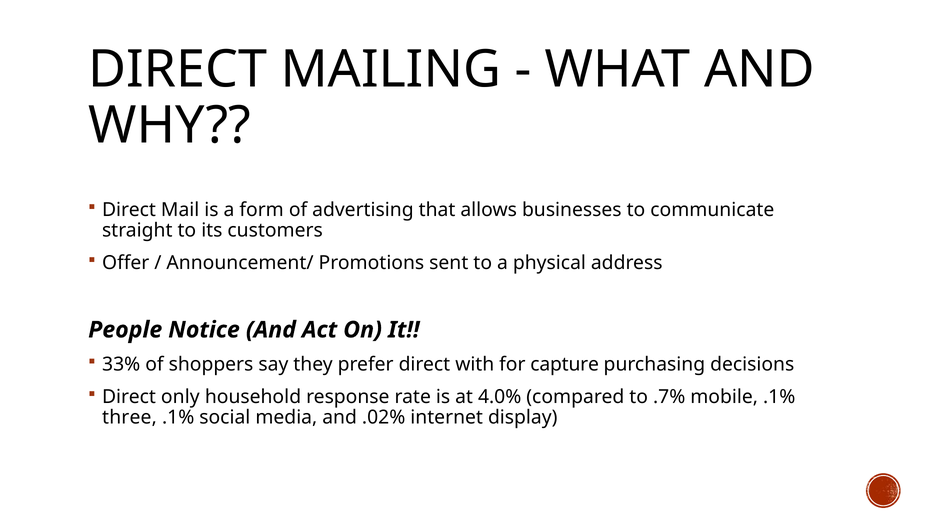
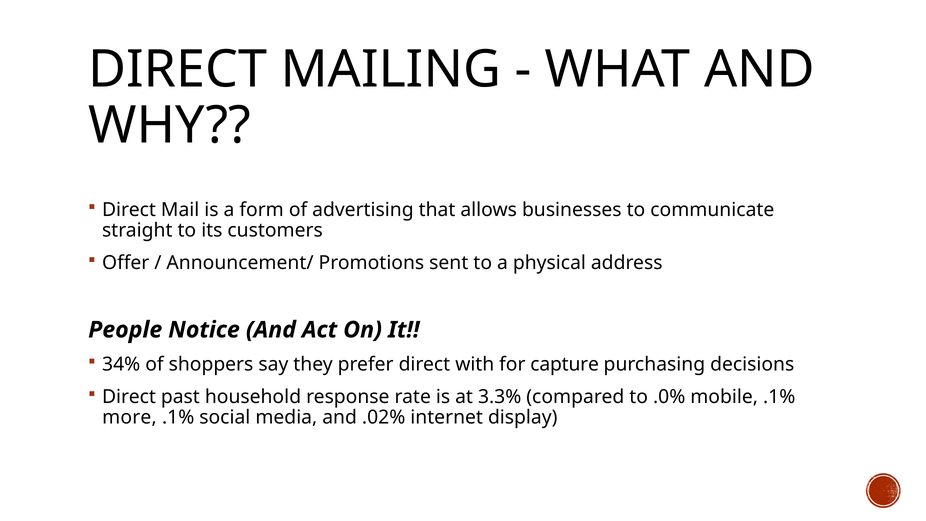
33%: 33% -> 34% (121, 364)
only: only -> past (180, 397)
4.0%: 4.0% -> 3.3% (500, 397)
.7%: .7% -> .0% (669, 397)
three: three -> more (129, 417)
